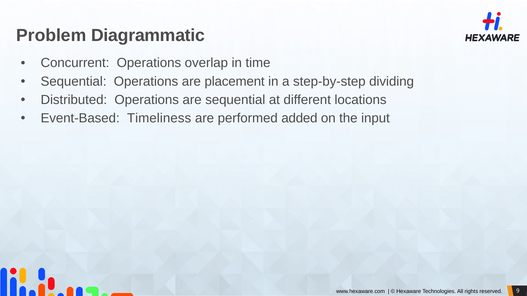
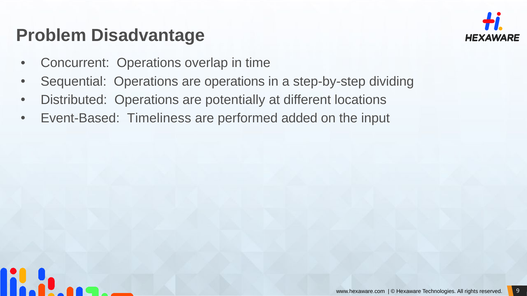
Diagrammatic: Diagrammatic -> Disadvantage (148, 35)
are placement: placement -> operations (235, 81)
are sequential: sequential -> potentially (235, 100)
